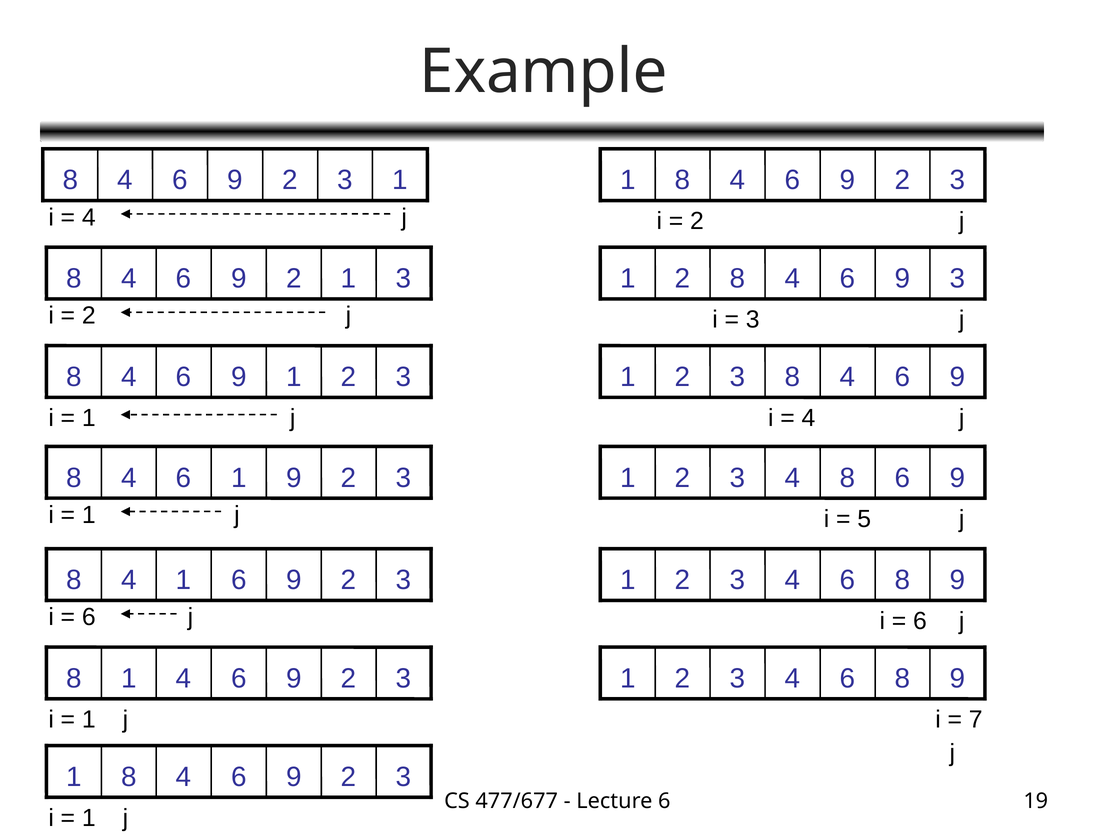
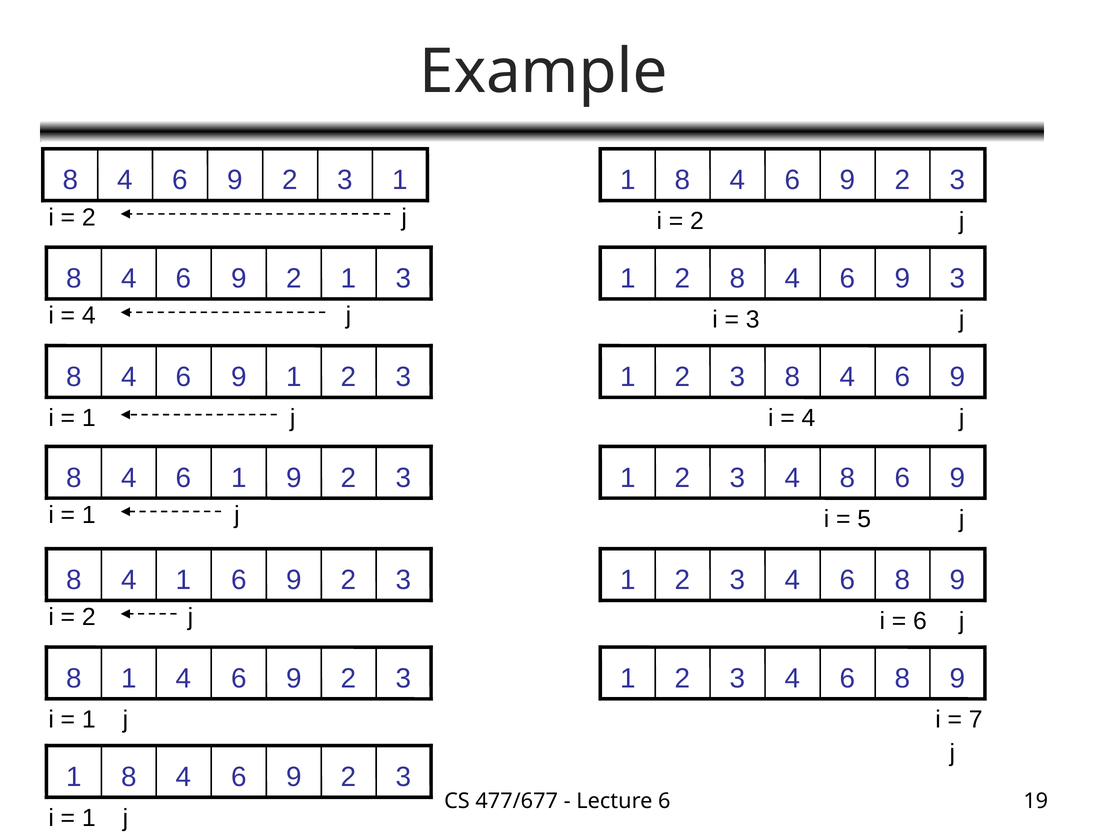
4: 4 -> 2 (89, 217)
2: 2 -> 4 (89, 316)
6: 6 -> 2 (89, 617)
